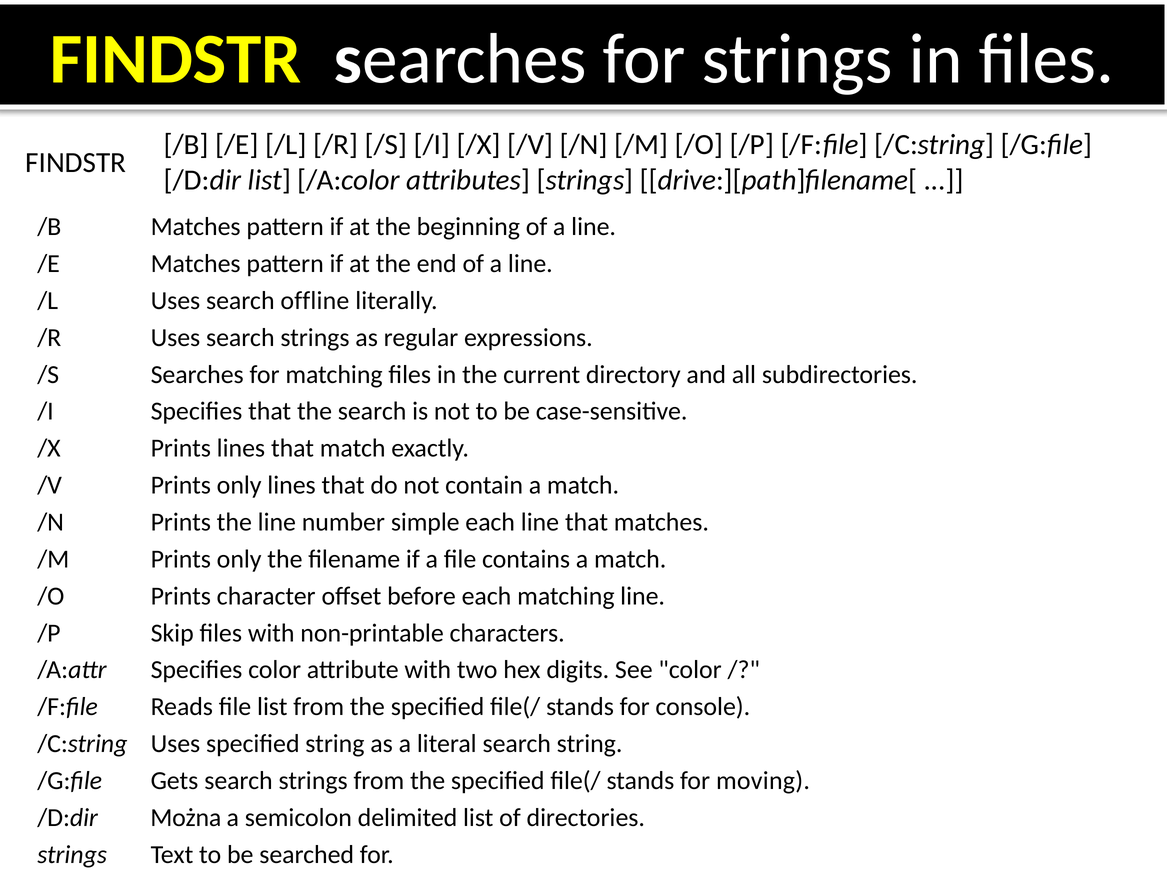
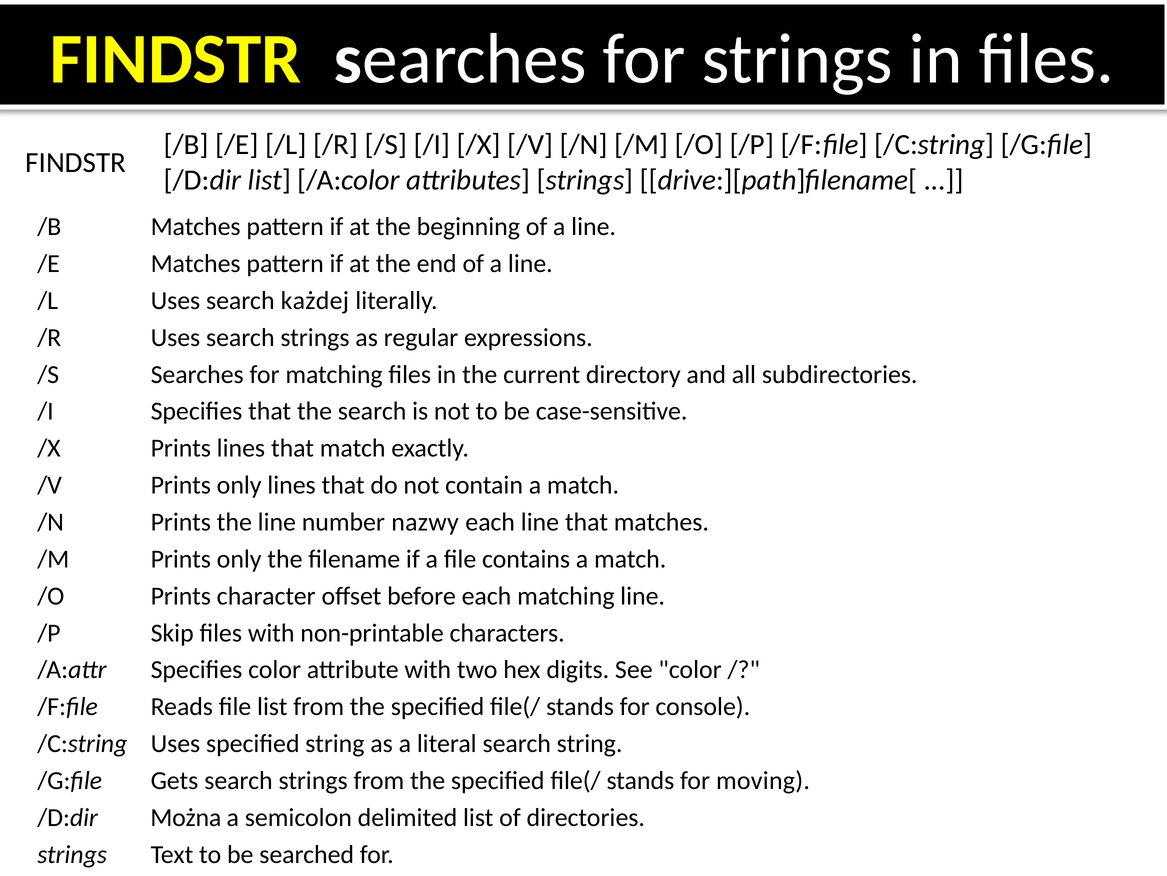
offline: offline -> każdej (315, 300)
simple: simple -> nazwy (425, 522)
